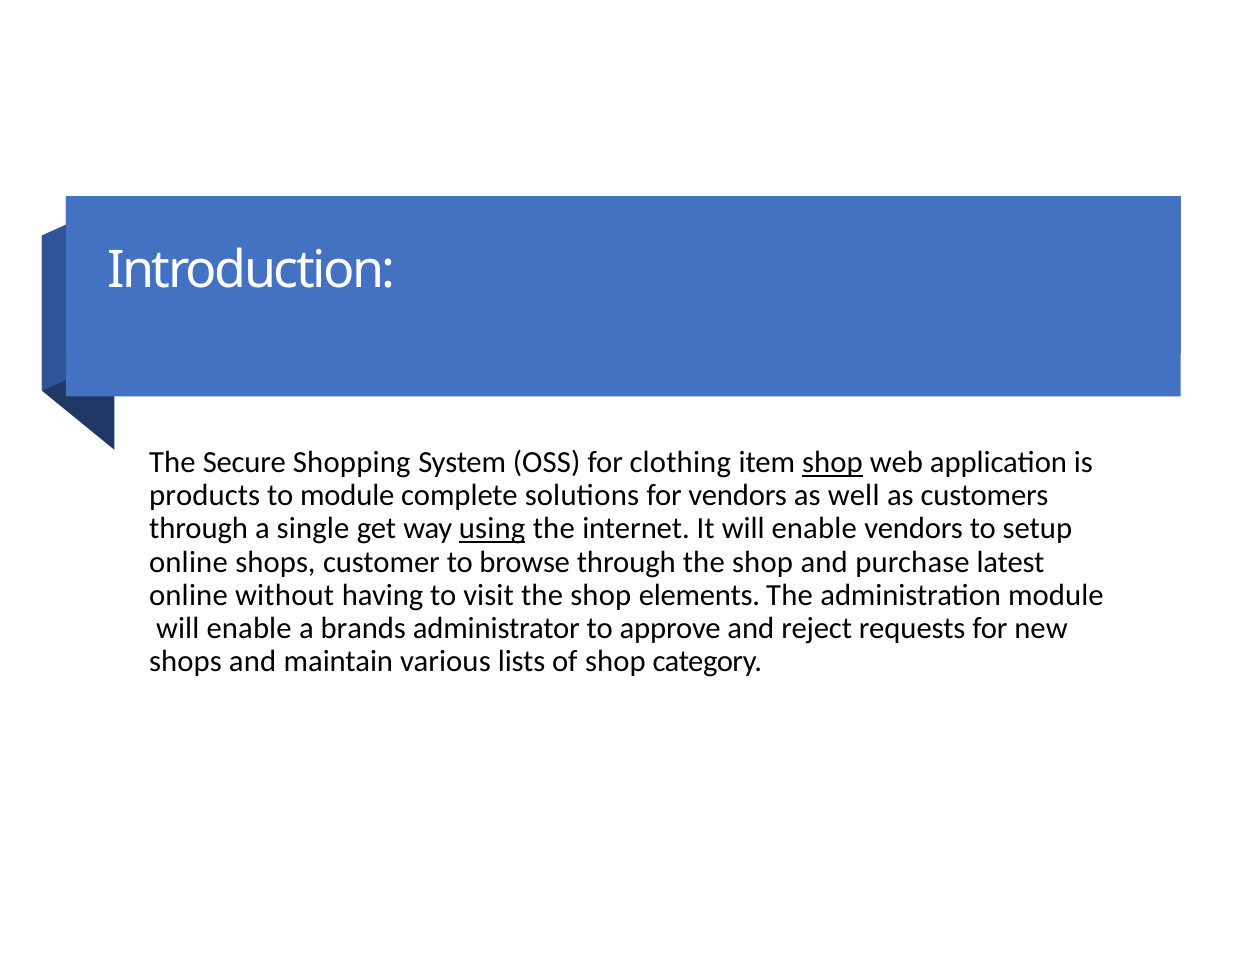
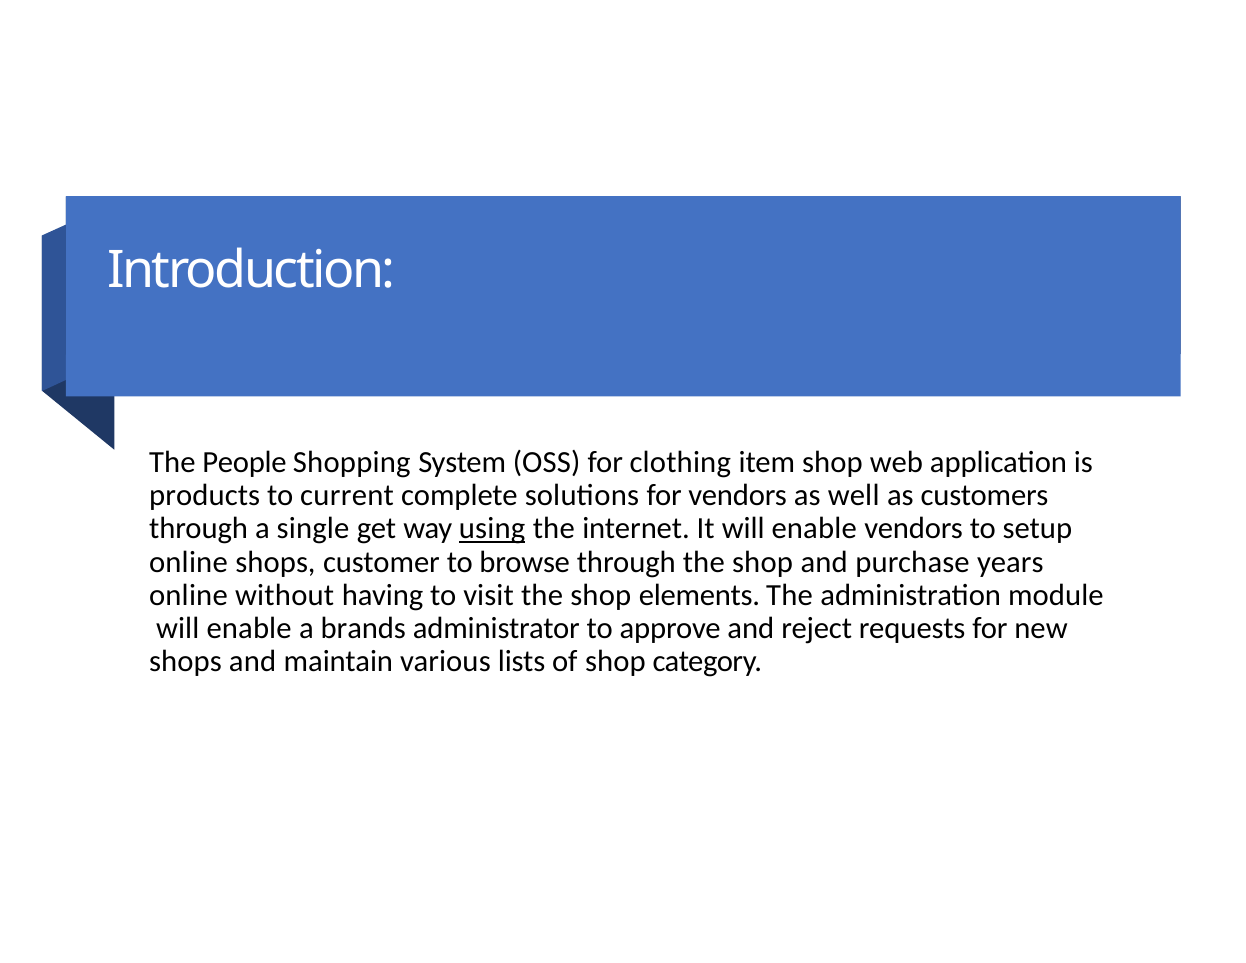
Secure: Secure -> People (244, 462)
shop underline: present -> none (832, 462)
to module: module -> current (347, 496)
latest: latest -> years (1010, 562)
